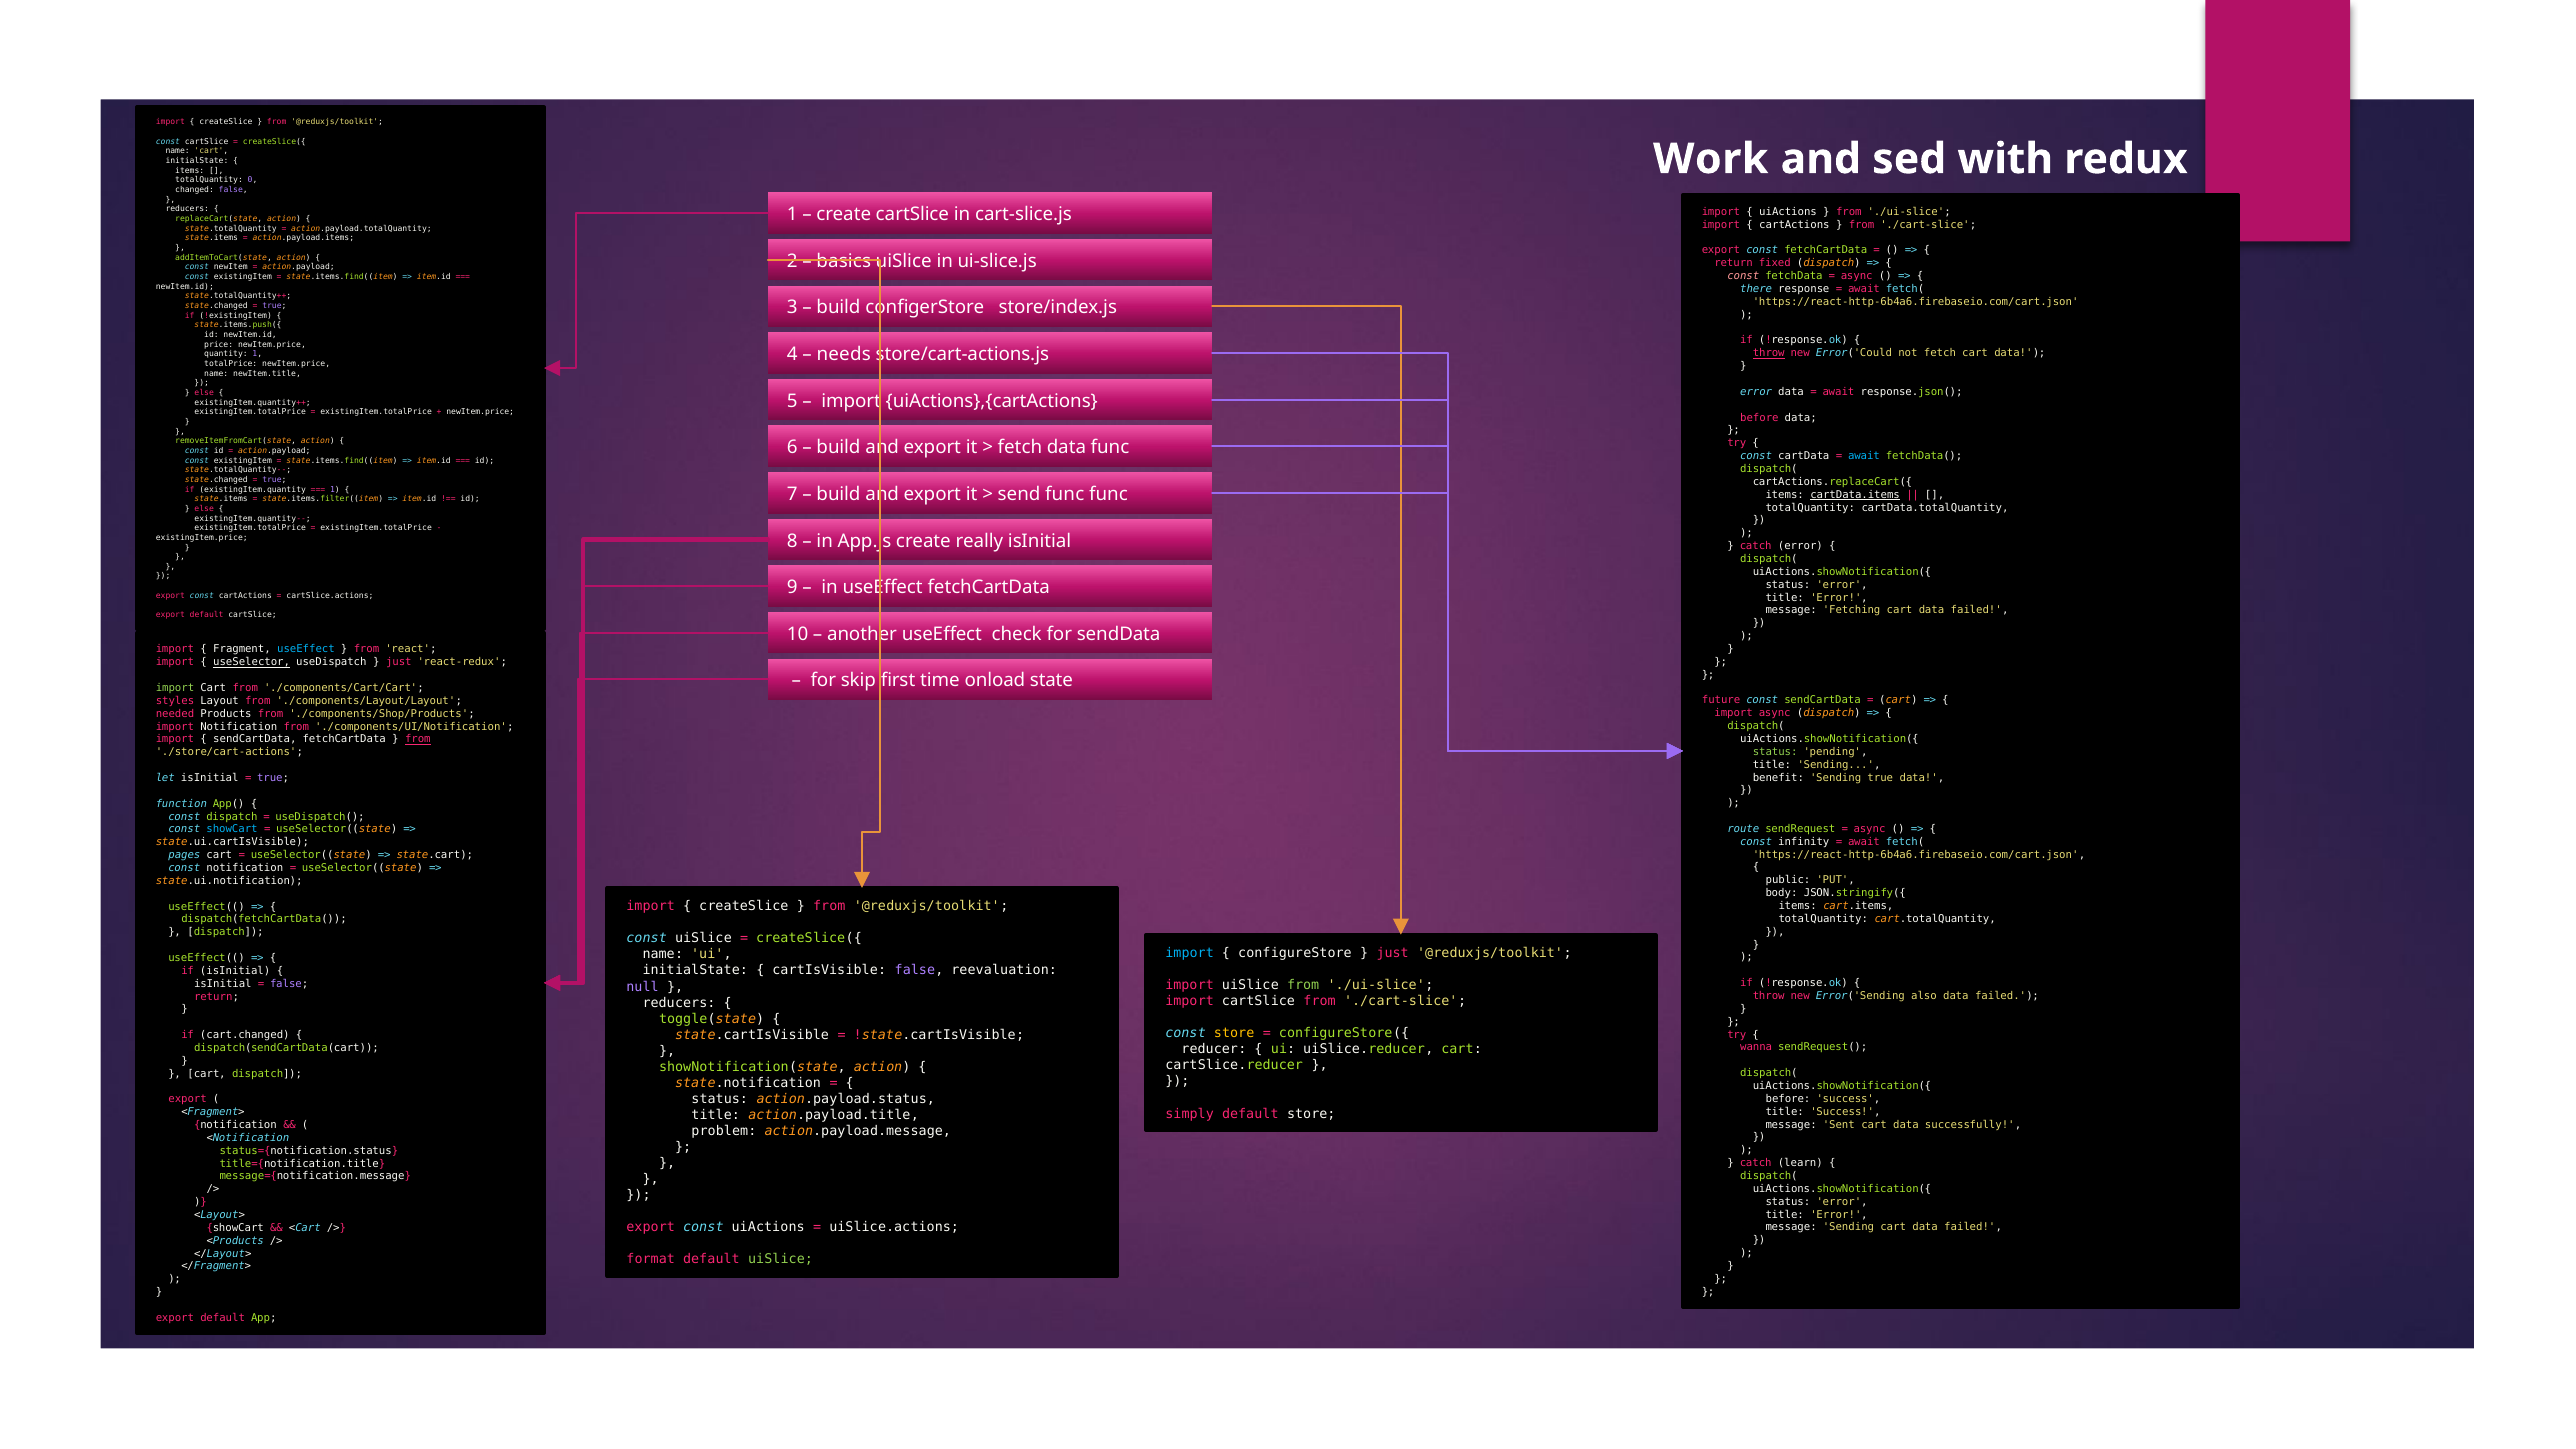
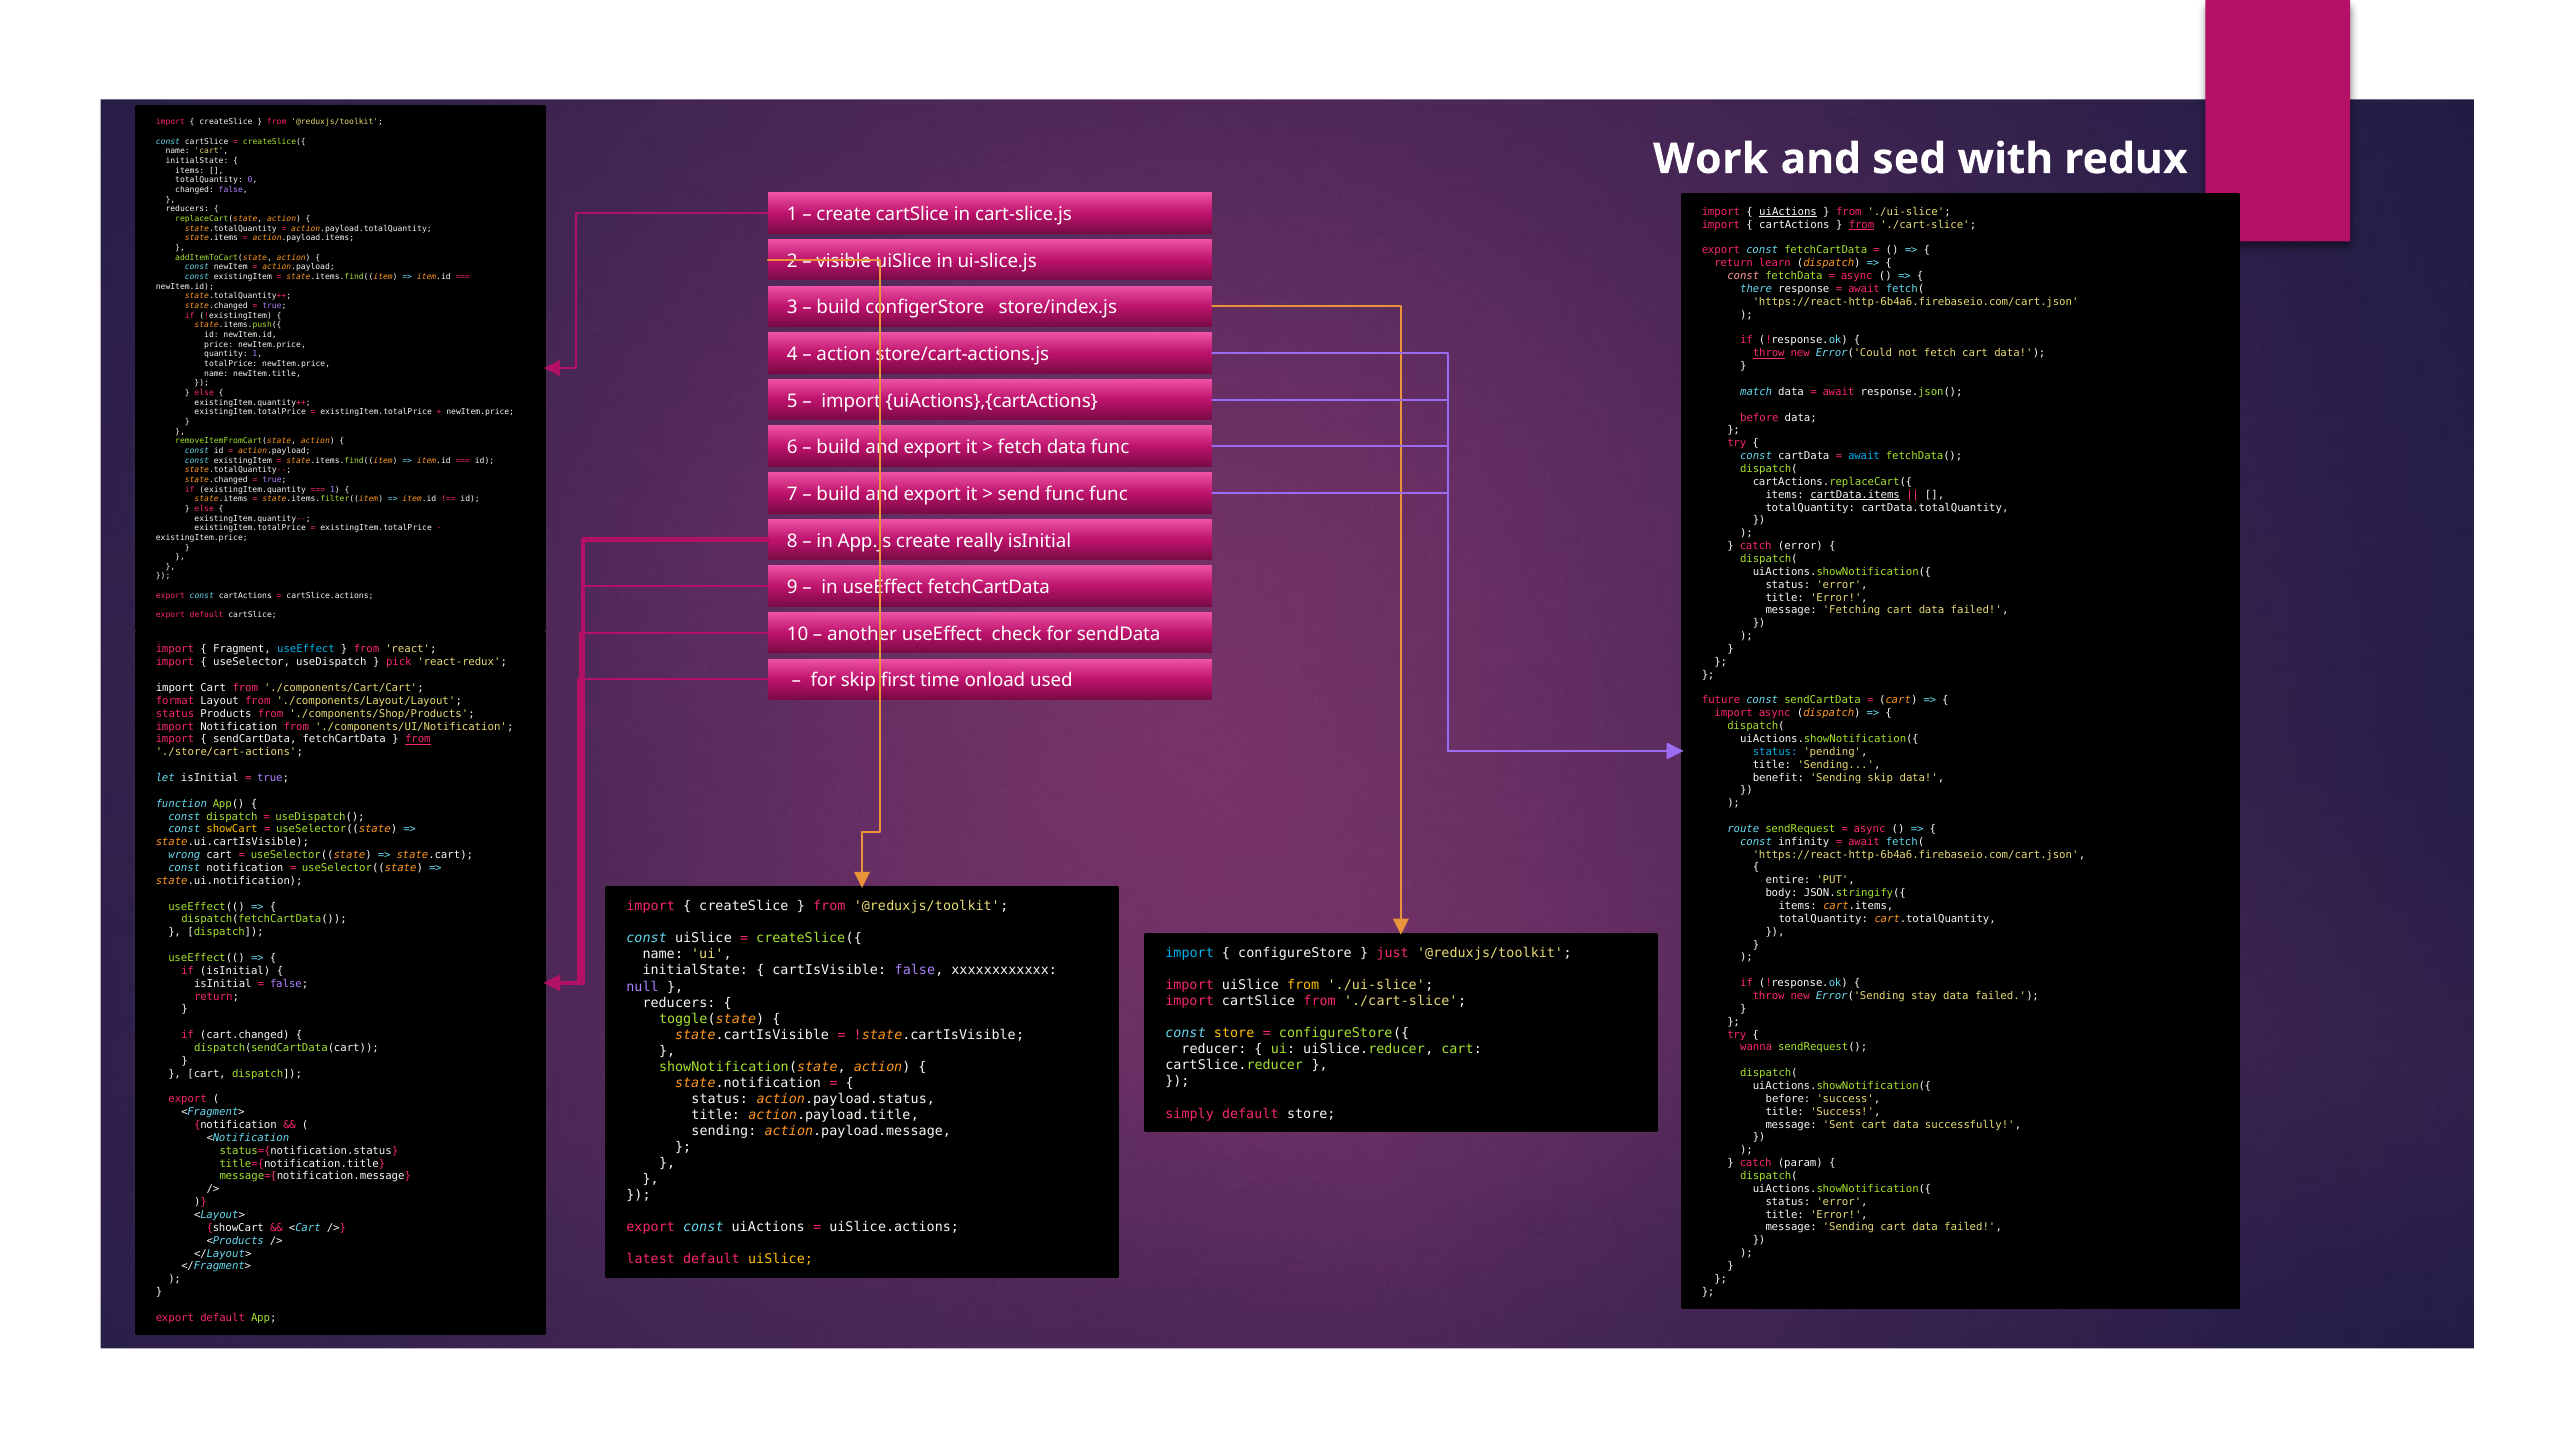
uiActions underline: none -> present (1788, 212)
from underline: none -> present (1862, 225)
basics: basics -> visible (844, 261)
fixed: fixed -> learn (1775, 263)
needs: needs -> action (844, 354)
error: error -> match (1756, 392)
useSelector underline: present -> none (252, 662)
just: just -> pick (399, 662)
state: state -> used (1051, 681)
import colour: light green -> white (175, 688)
styles: styles -> format (175, 701)
needed: needed -> status (175, 714)
status colour: light green -> light blue (1775, 752)
Sending true: true -> skip (1880, 777)
showCart colour: light blue -> yellow (232, 829)
pages: pages -> wrong (184, 855)
public: public -> entire (1788, 880)
reevaluation: reevaluation -> xxxxxxxxxxxx (1004, 971)
from colour: light green -> yellow (1303, 985)
also: also -> stay (1924, 996)
problem: problem -> sending (724, 1131)
learn: learn -> param (1800, 1163)
format: format -> latest (651, 1259)
uiSlice colour: light green -> yellow (781, 1259)
